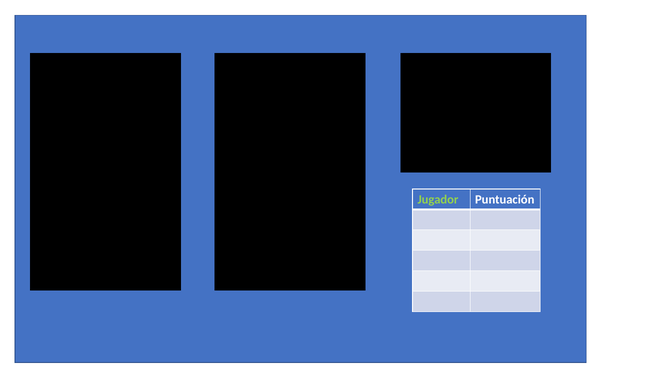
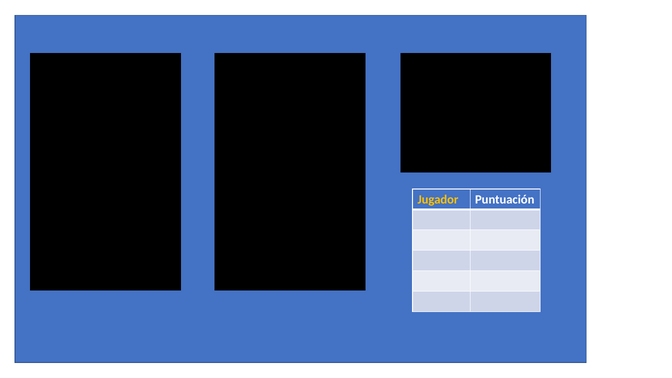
Jugador colour: light green -> yellow (438, 199)
